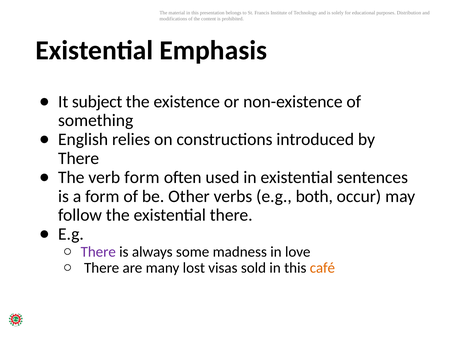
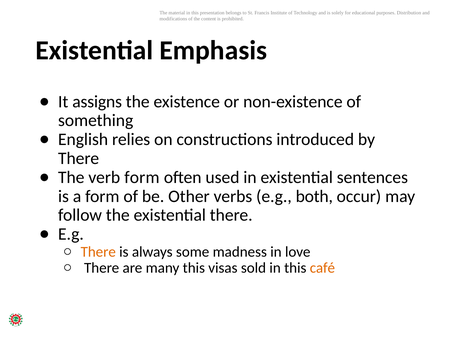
subject: subject -> assigns (97, 102)
There colour: purple -> orange (98, 252)
many lost: lost -> this (194, 268)
